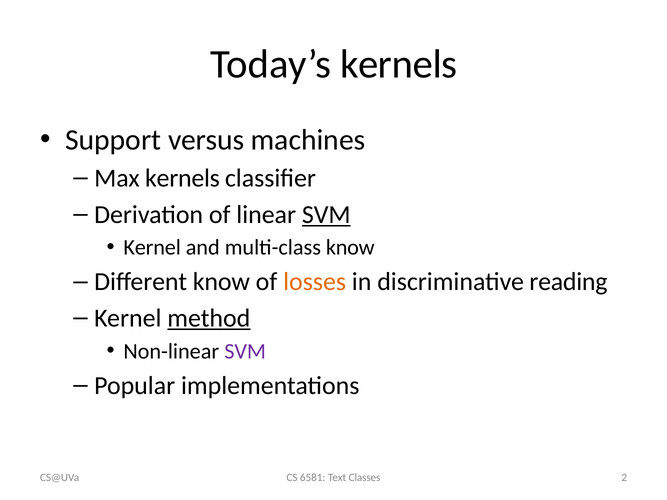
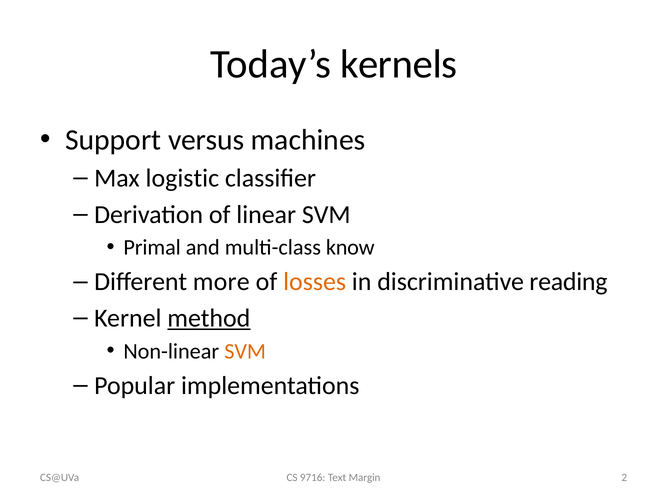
Max kernels: kernels -> logistic (182, 178)
SVM underline: present -> none (326, 215)
Kernel: Kernel -> Primal (152, 248)
Different know: know -> more (221, 282)
SVM colour: purple -> orange (245, 351)
6581: 6581 -> 9716 (313, 478)
Classes: Classes -> Margin (365, 478)
